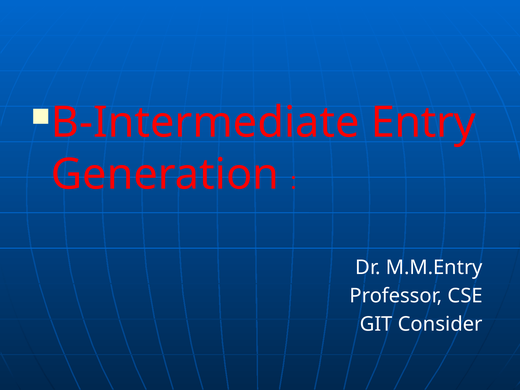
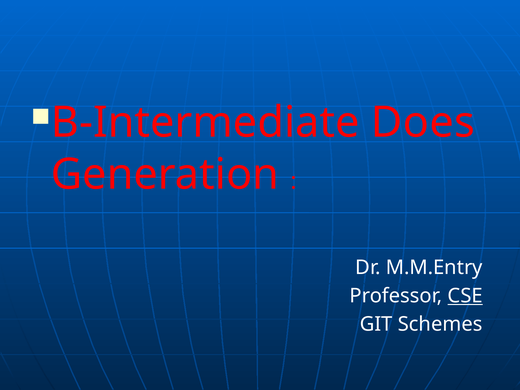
Entry: Entry -> Does (423, 123)
CSE underline: none -> present (465, 296)
Consider: Consider -> Schemes (440, 324)
